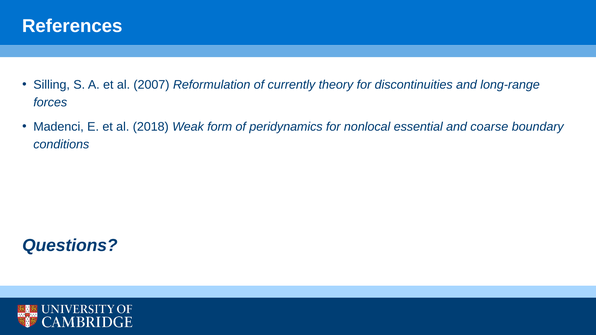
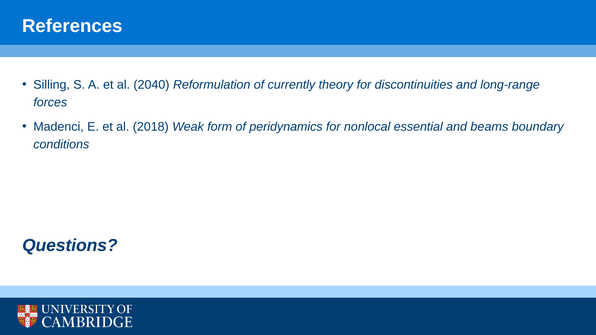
2007: 2007 -> 2040 (151, 85)
coarse: coarse -> beams (489, 127)
